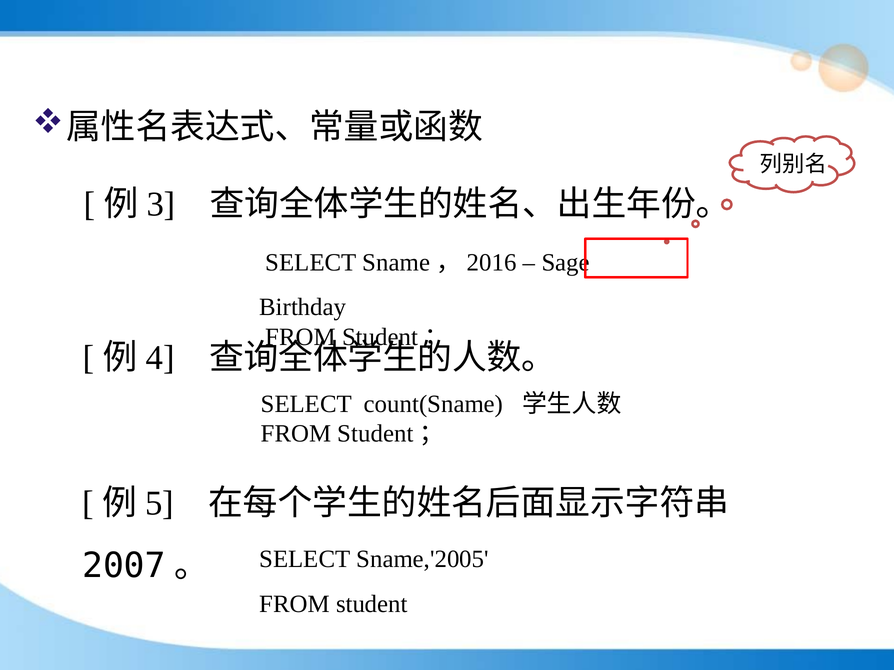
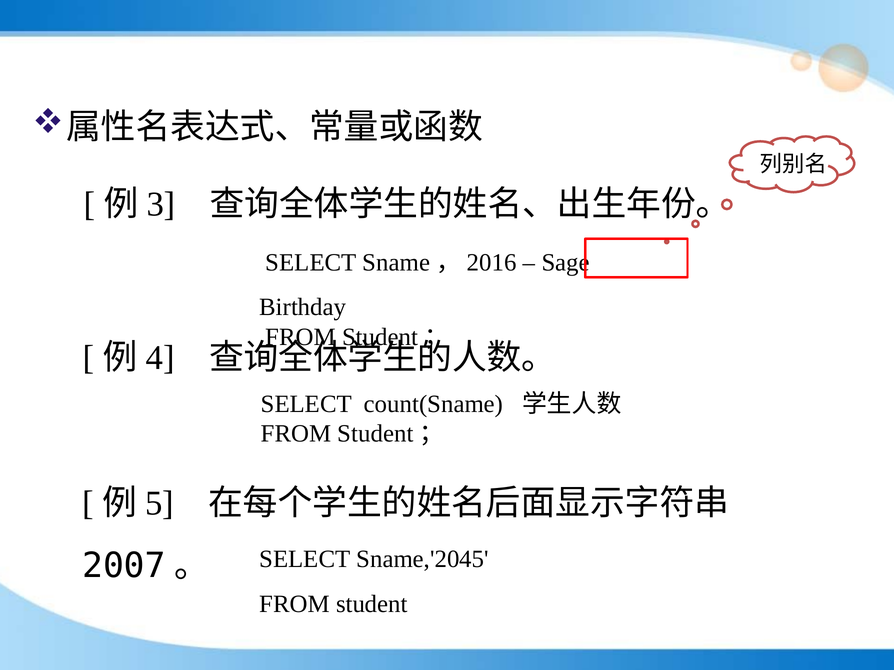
Sname,'2005: Sname,'2005 -> Sname,'2045 (423, 560)
